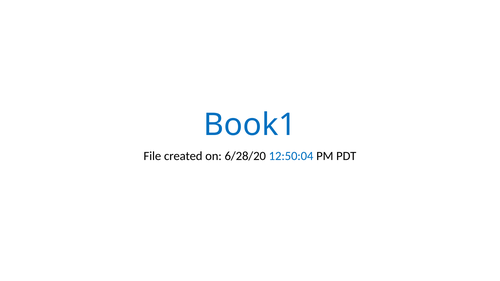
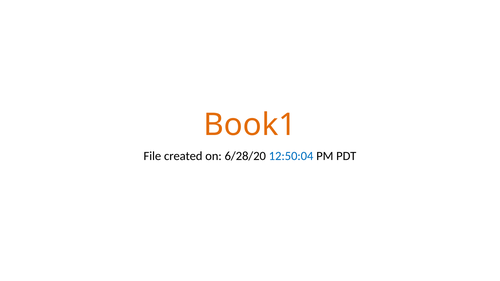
Book1 colour: blue -> orange (250, 125)
